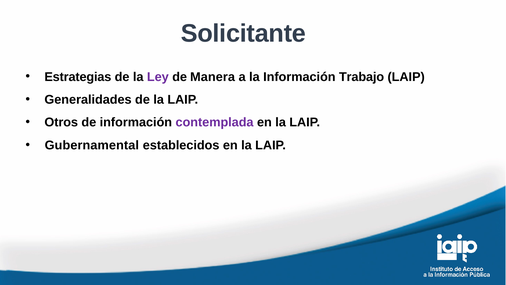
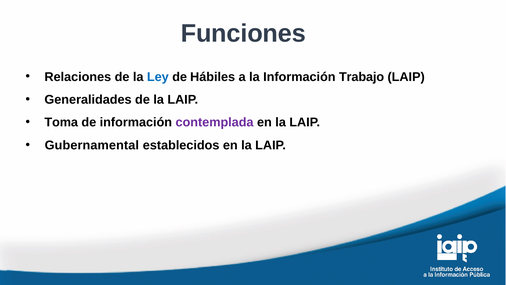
Solicitante: Solicitante -> Funciones (243, 34)
Estrategias: Estrategias -> Relaciones (78, 77)
Ley colour: purple -> blue (158, 77)
Manera: Manera -> Hábiles (213, 77)
Otros: Otros -> Toma (61, 122)
